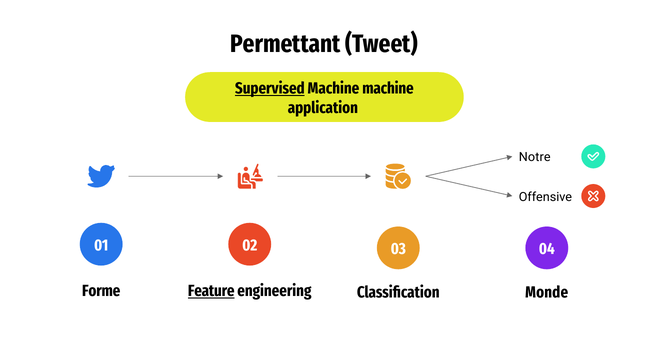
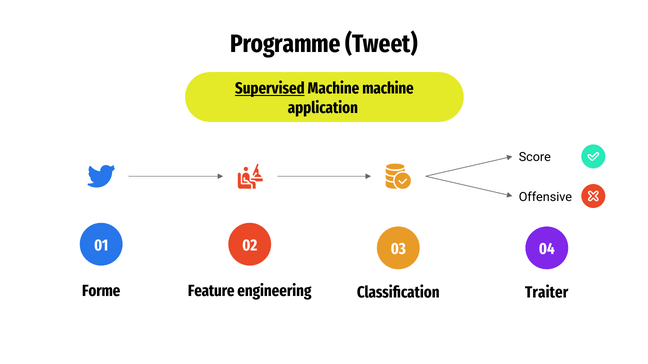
Permettant: Permettant -> Programme (285, 44)
Notre: Notre -> Score (535, 158)
Feature underline: present -> none (211, 292)
Monde: Monde -> Traiter (547, 293)
